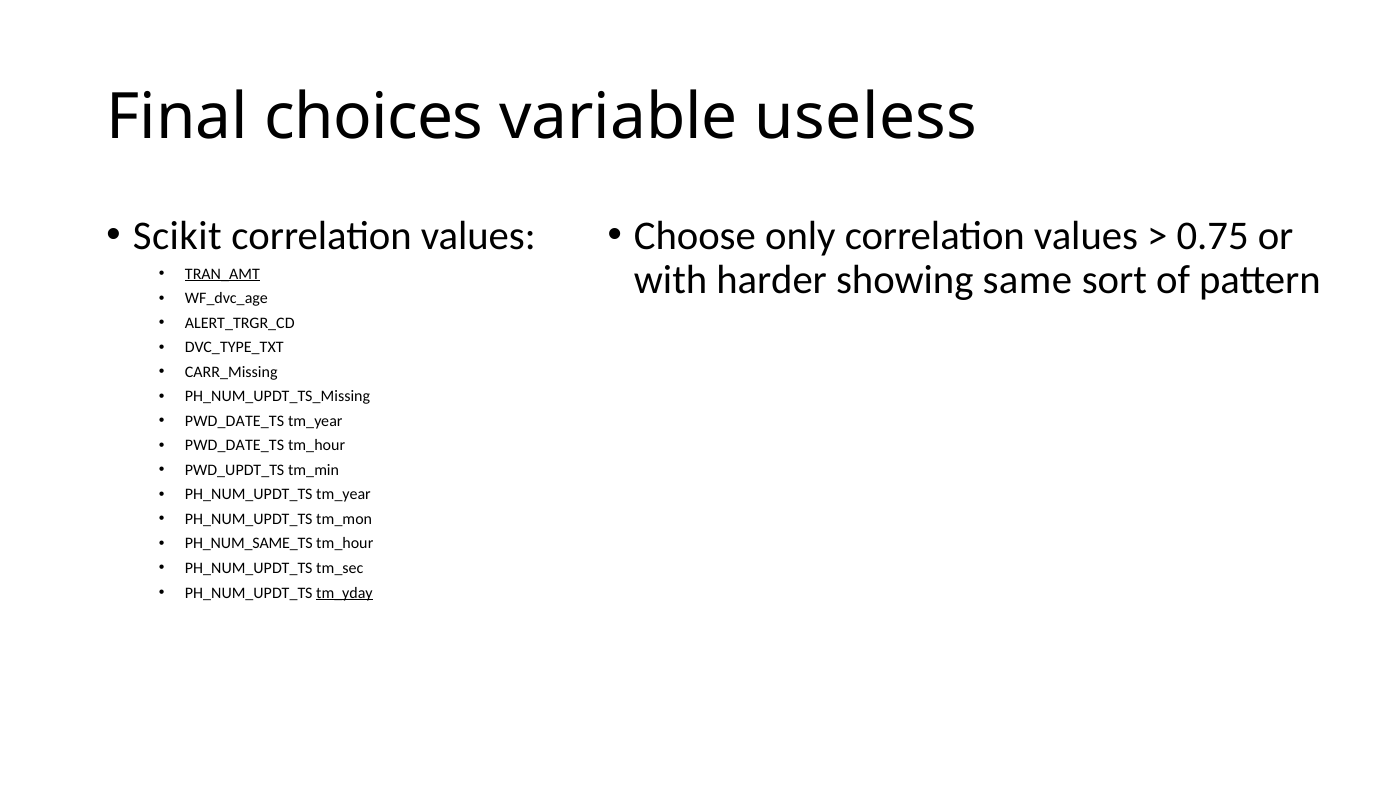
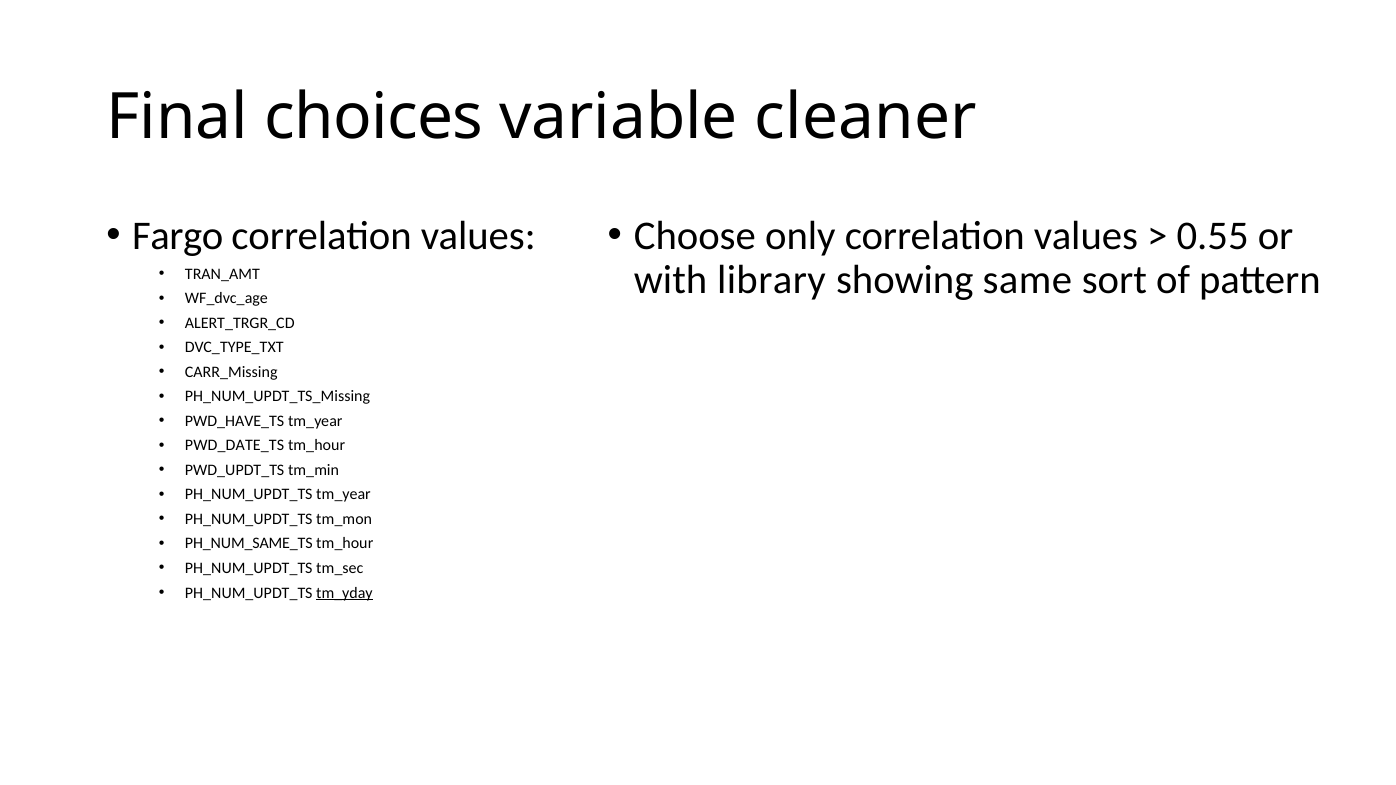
useless: useless -> cleaner (866, 117)
0.75: 0.75 -> 0.55 (1213, 236)
Scikit: Scikit -> Fargo (178, 236)
harder: harder -> library (771, 280)
TRAN_AMT underline: present -> none (222, 274)
PWD_DATE_TS: PWD_DATE_TS -> PWD_HAVE_TS (235, 421)
